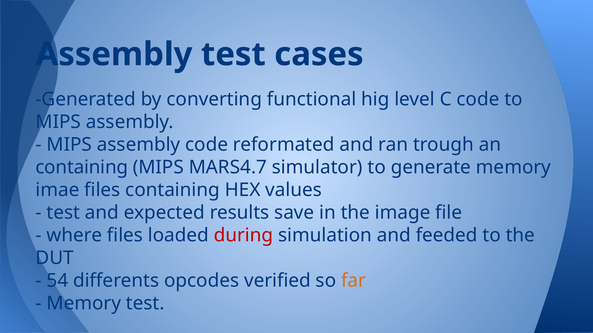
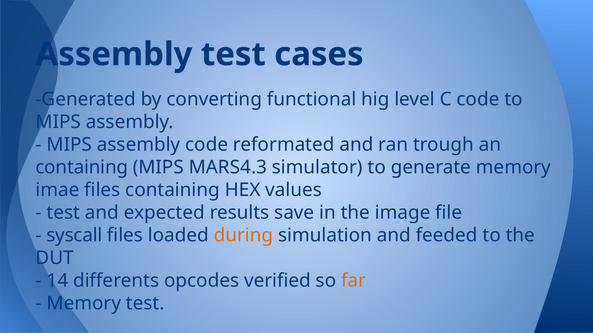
MARS4.7: MARS4.7 -> MARS4.3 (228, 167)
where: where -> syscall (74, 236)
during colour: red -> orange (244, 236)
54: 54 -> 14 (57, 281)
